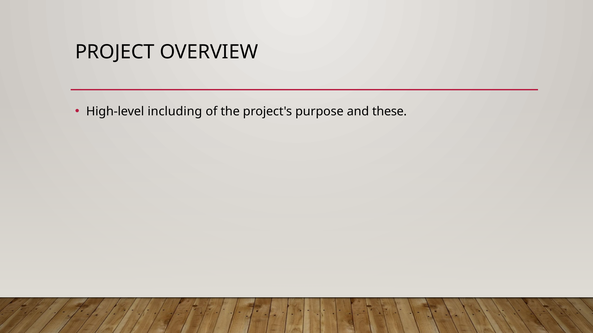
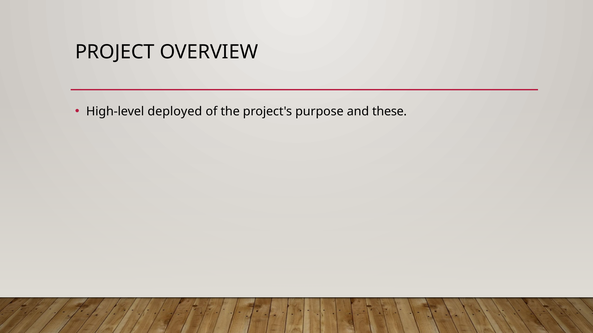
including: including -> deployed (175, 112)
